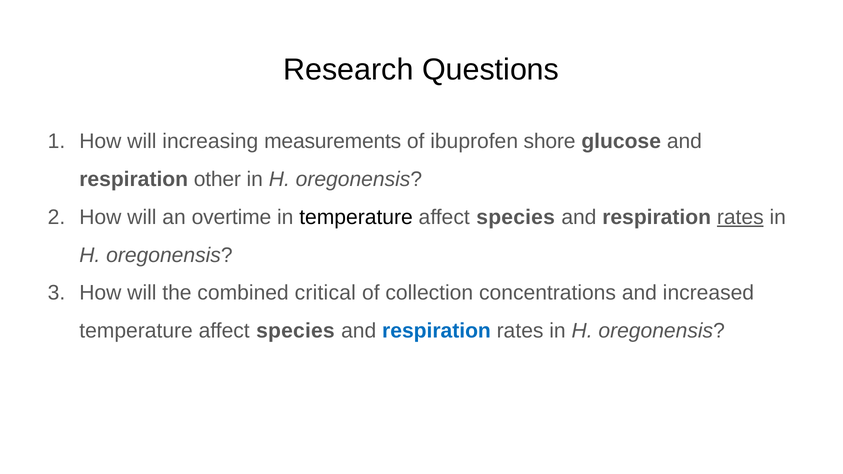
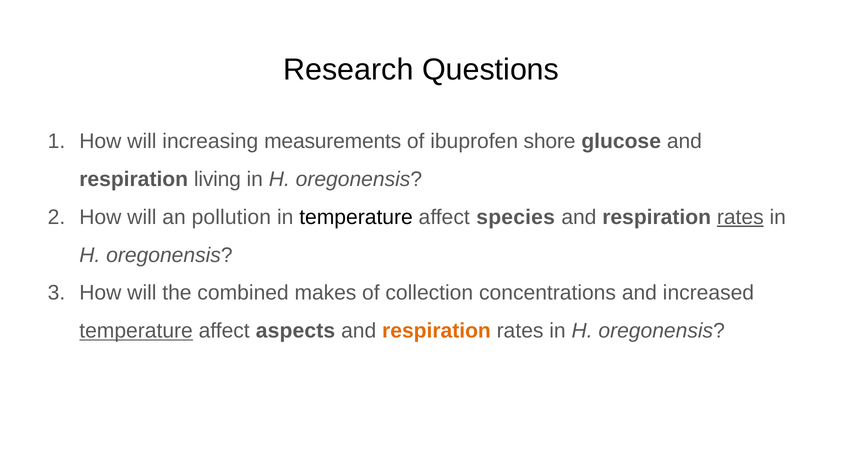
other: other -> living (217, 179)
overtime: overtime -> pollution (231, 217)
critical: critical -> makes (325, 293)
temperature underline: none -> present (136, 331)
species: species -> aspects (295, 331)
respiration colour: blue -> orange (436, 331)
